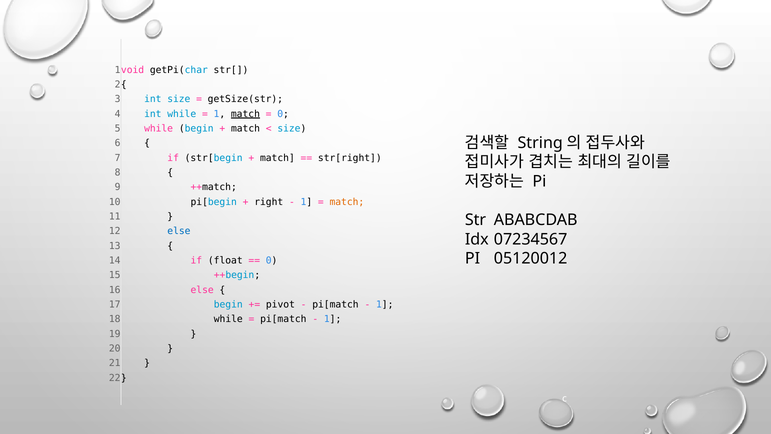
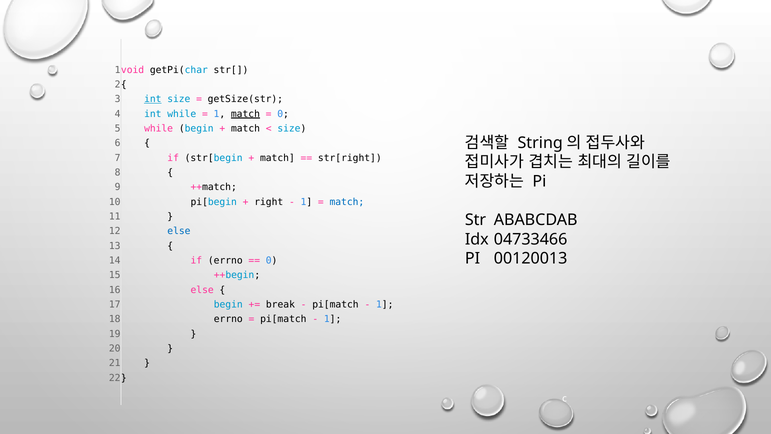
int underline: none -> present (153, 99)
match colour: orange -> blue (347, 202)
07234567: 07234567 -> 04733466 (531, 239)
05120012: 05120012 -> 00120013 (531, 258)
if float: float -> errno (225, 260)
pivot: pivot -> break (280, 304)
while: while -> errno (228, 319)
